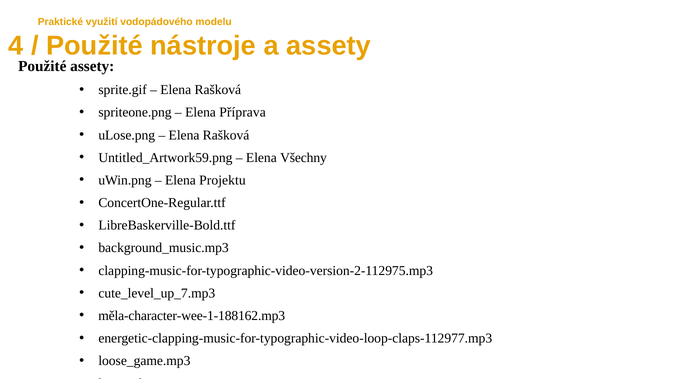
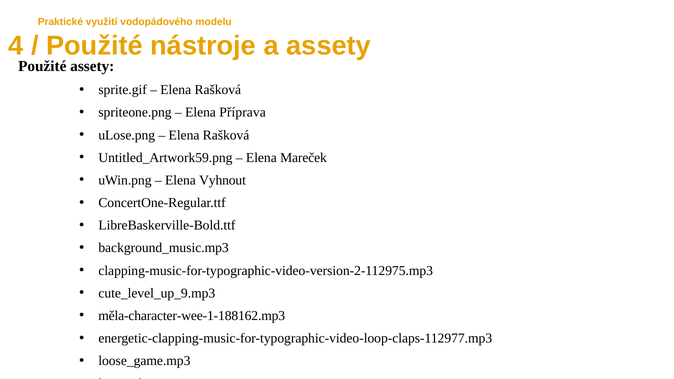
Všechny: Všechny -> Mareček (303, 158)
Projektu: Projektu -> Vyhnout (223, 180)
cute_level_up_7.mp3: cute_level_up_7.mp3 -> cute_level_up_9.mp3 (157, 293)
